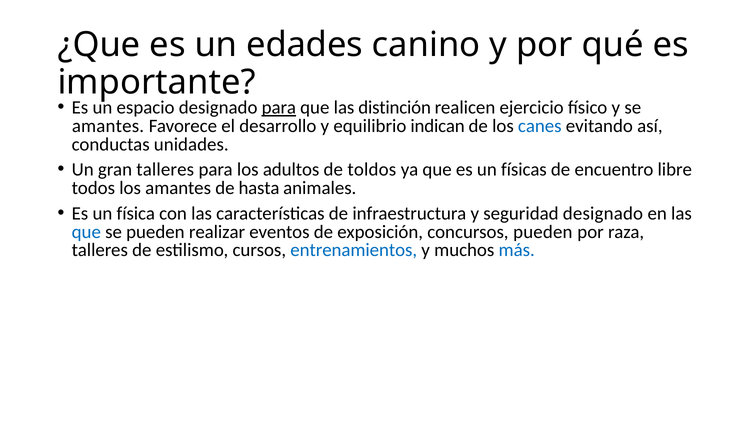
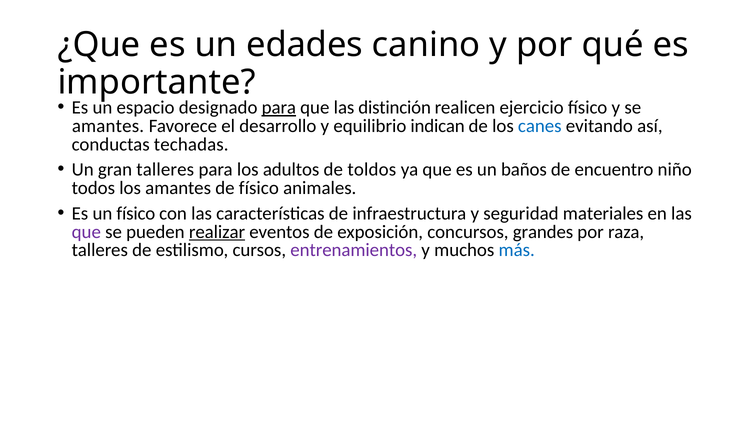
unidades: unidades -> techadas (191, 144)
físicas: físicas -> baños (524, 170)
libre: libre -> niño (675, 170)
de hasta: hasta -> físico (259, 188)
un física: física -> físico (136, 213)
seguridad designado: designado -> materiales (603, 213)
que colour: blue -> purple (86, 232)
realizar underline: none -> present (217, 232)
concursos pueden: pueden -> grandes (543, 232)
entrenamientos colour: blue -> purple (354, 250)
